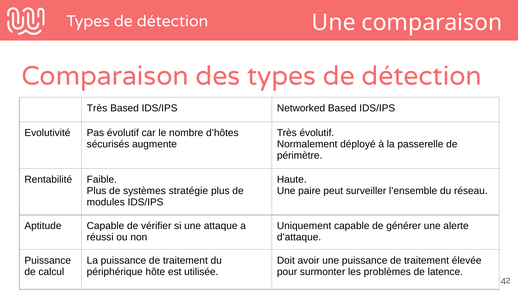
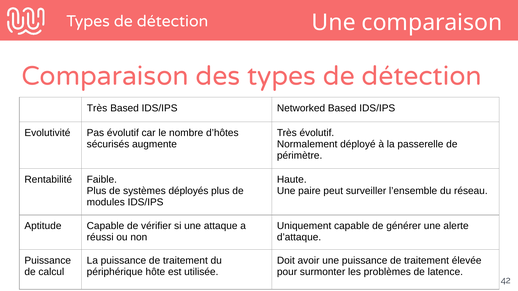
stratégie: stratégie -> déployés (188, 191)
